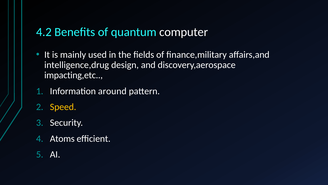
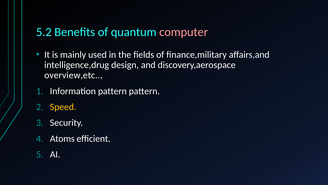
4.2: 4.2 -> 5.2 (44, 32)
computer colour: white -> pink (184, 32)
impacting,etc: impacting,etc -> overview,etc (73, 75)
Information around: around -> pattern (112, 91)
